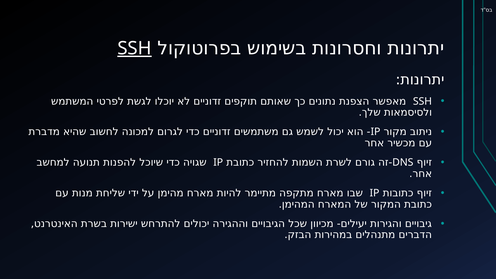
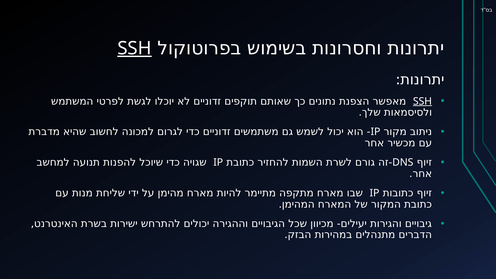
SSH underline: none -> present (422, 101)
